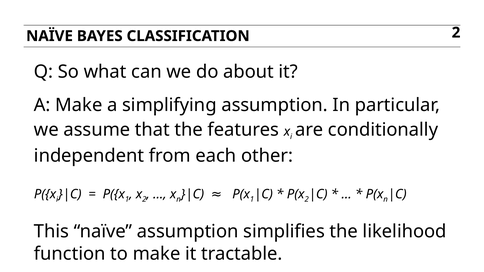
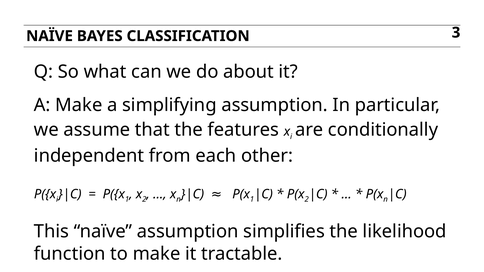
CLASSIFICATION 2: 2 -> 3 (456, 33)
